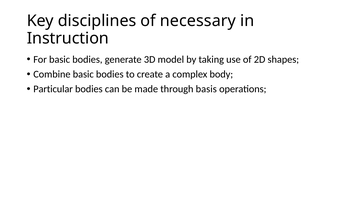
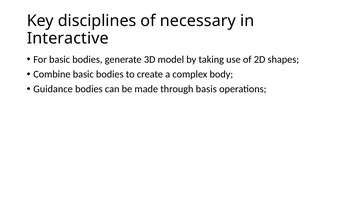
Instruction: Instruction -> Interactive (68, 38)
Particular: Particular -> Guidance (53, 89)
